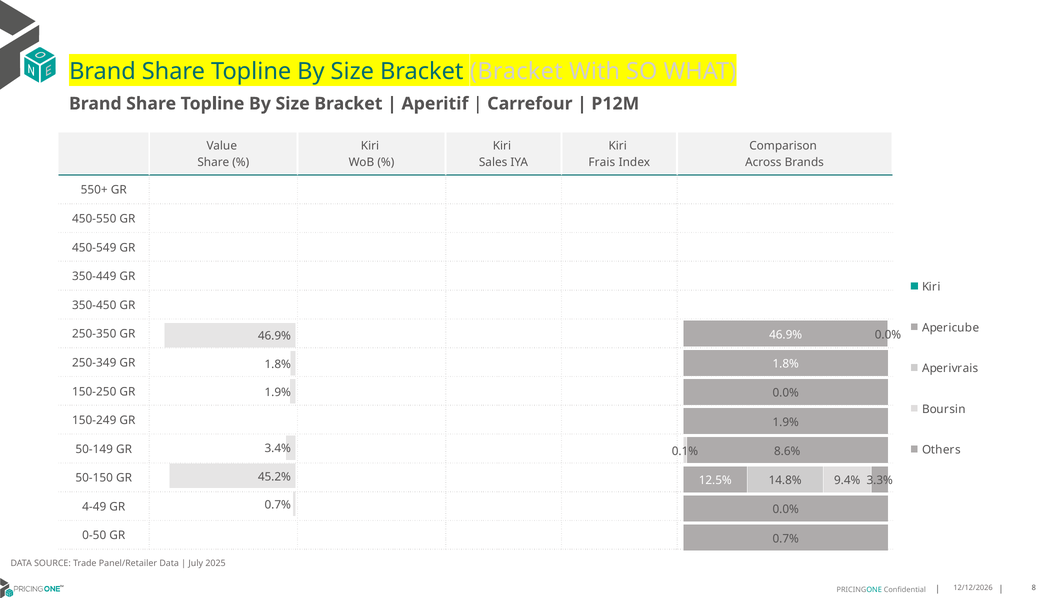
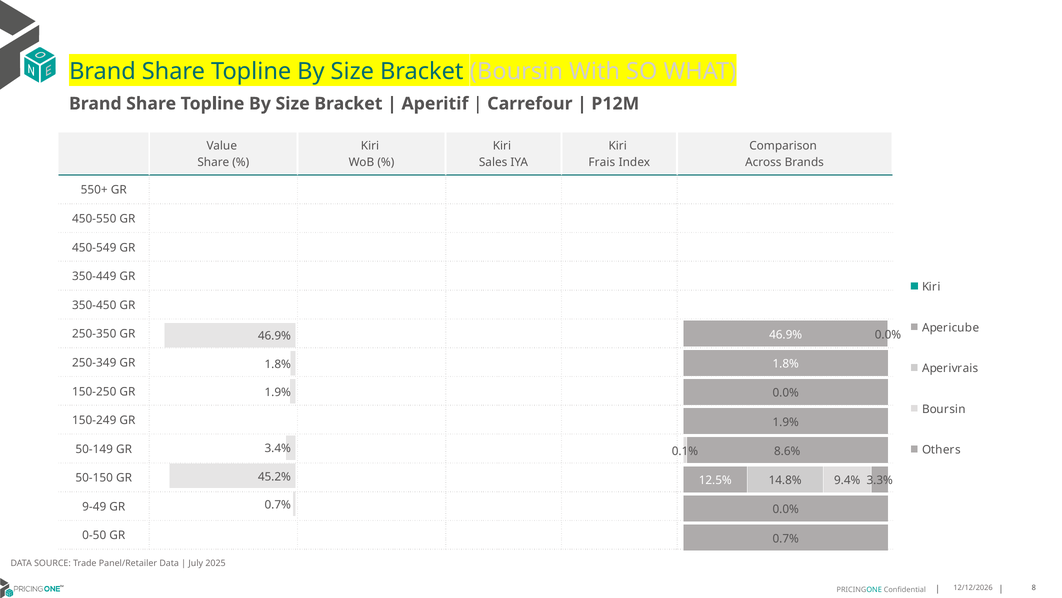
Bracket Bracket: Bracket -> Boursin (516, 71)
4-49: 4-49 -> 9-49 (94, 506)
